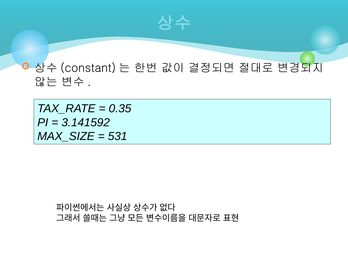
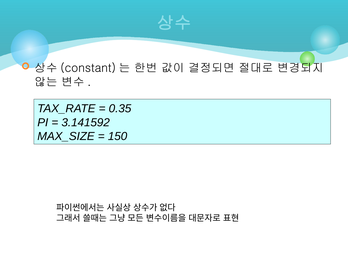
531: 531 -> 150 (118, 136)
